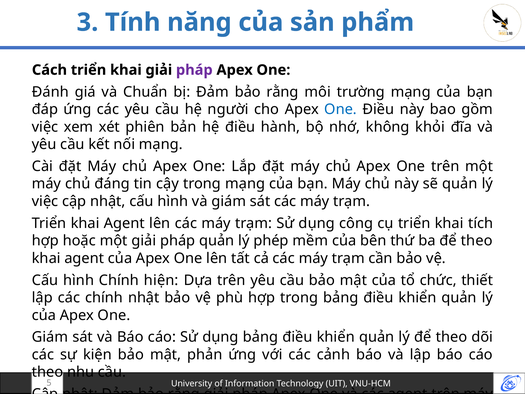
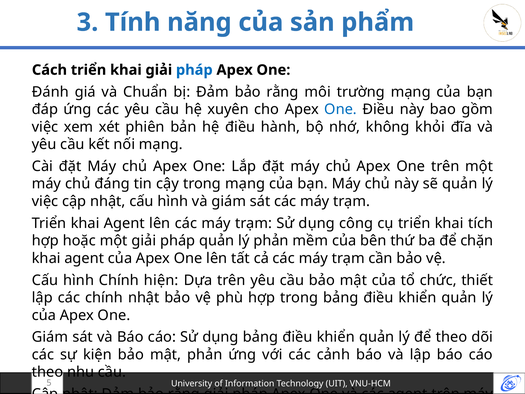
pháp colour: purple -> blue (194, 70)
hệ người: người -> xuyên (228, 109)
lý phép: phép -> phản (271, 241)
ba để theo: theo -> chặn (477, 241)
